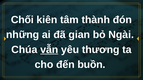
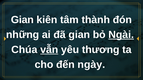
Chối: Chối -> Gian (22, 20)
Ngài underline: none -> present (121, 35)
buồn: buồn -> ngày (91, 65)
